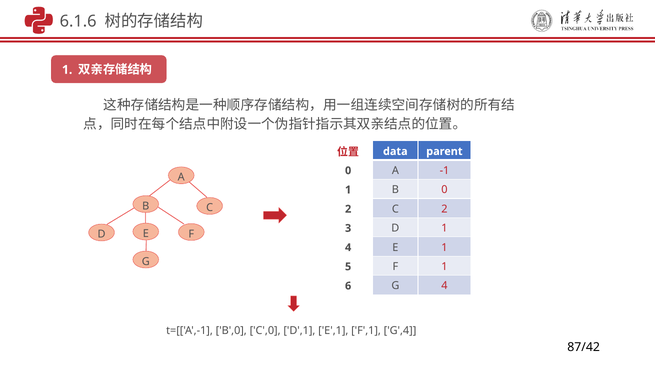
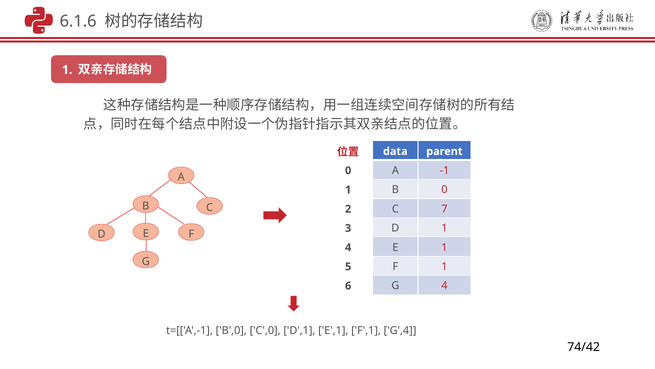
C 2: 2 -> 7 (444, 209)
87/42: 87/42 -> 74/42 (584, 346)
